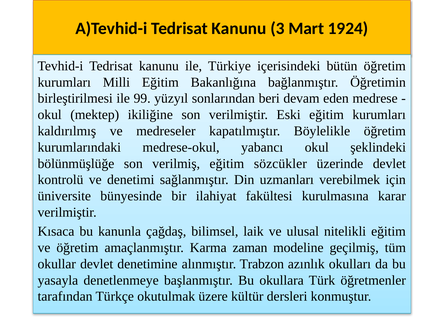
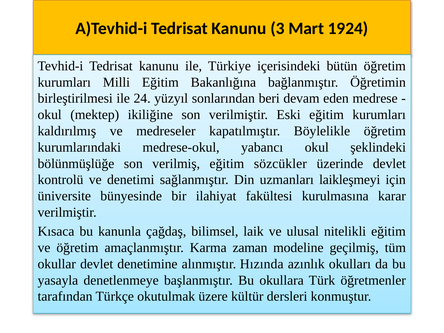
99: 99 -> 24 (142, 98)
verebilmek: verebilmek -> laikleşmeyi (350, 180)
Trabzon: Trabzon -> Hızında (262, 264)
